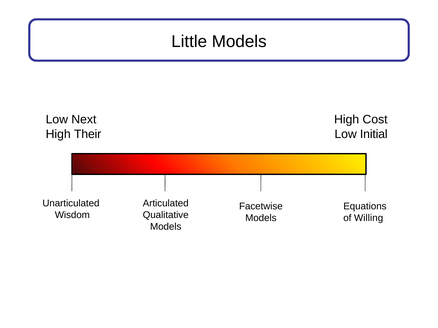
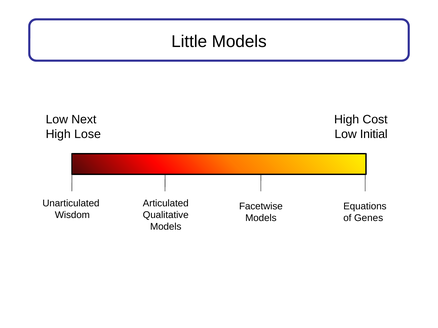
Their: Their -> Lose (88, 134)
Willing: Willing -> Genes (369, 218)
